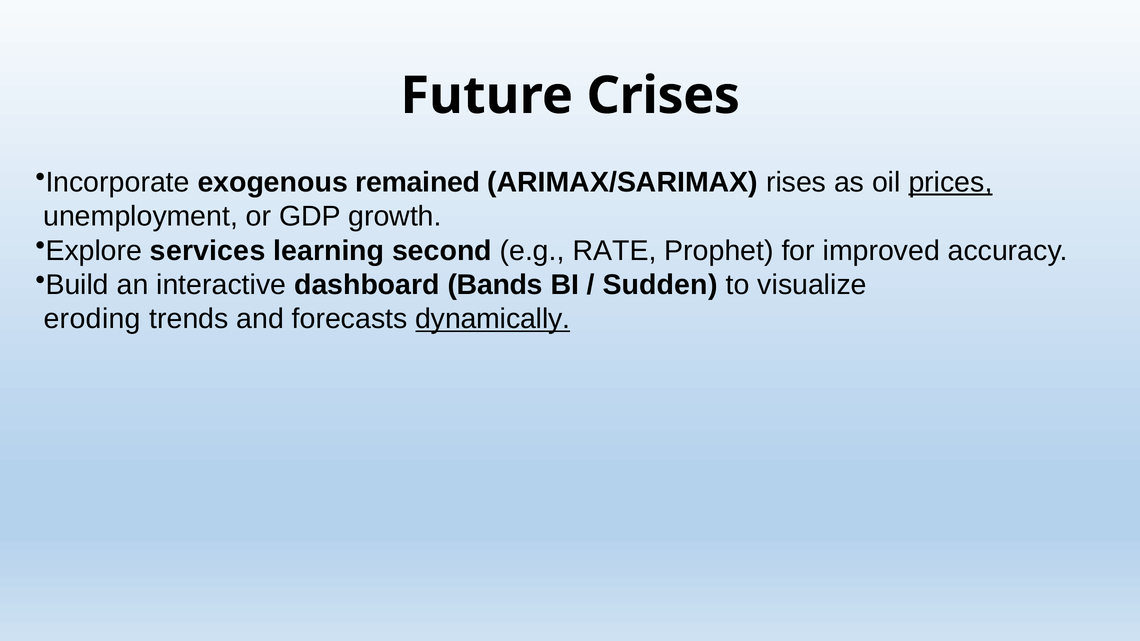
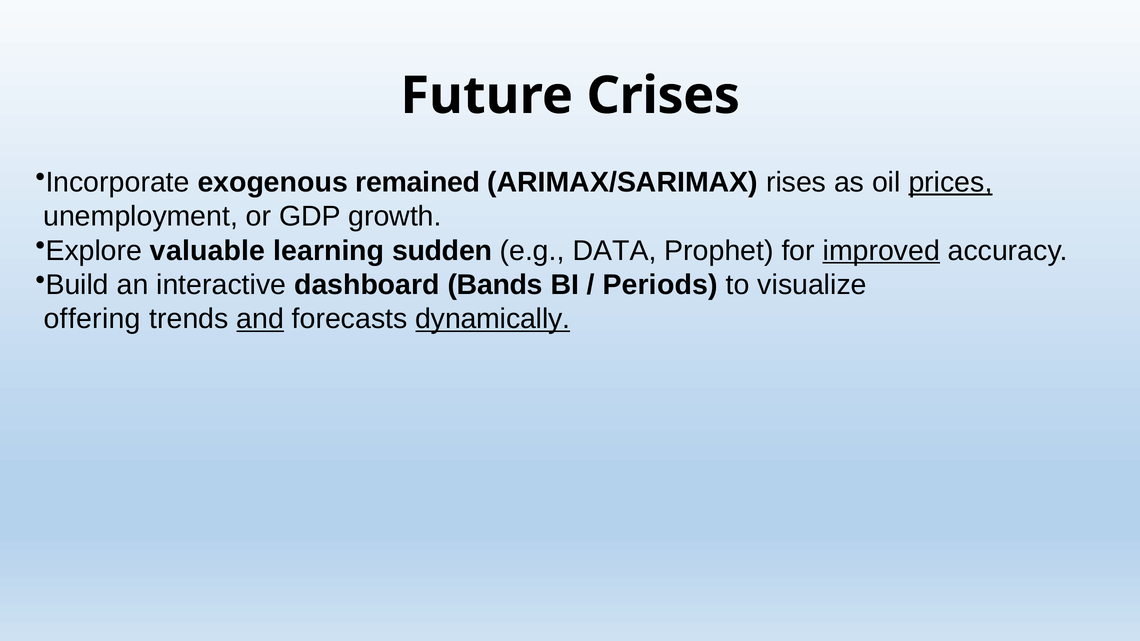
services: services -> valuable (208, 251)
second: second -> sudden (442, 251)
RATE: RATE -> DATA (615, 251)
improved underline: none -> present (881, 251)
Sudden: Sudden -> Periods (660, 285)
eroding: eroding -> offering (92, 319)
and underline: none -> present (260, 319)
